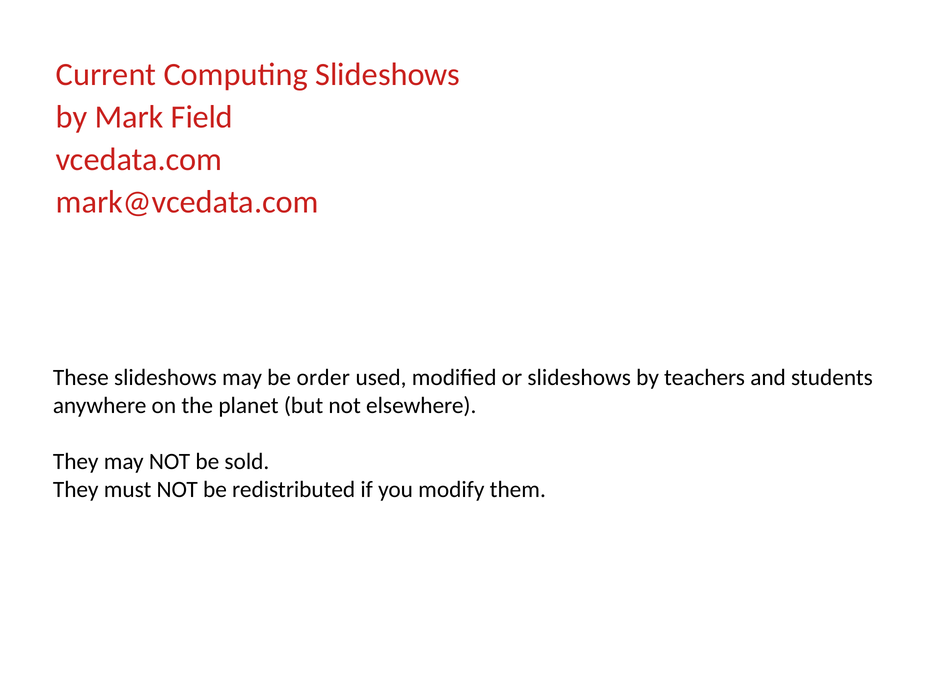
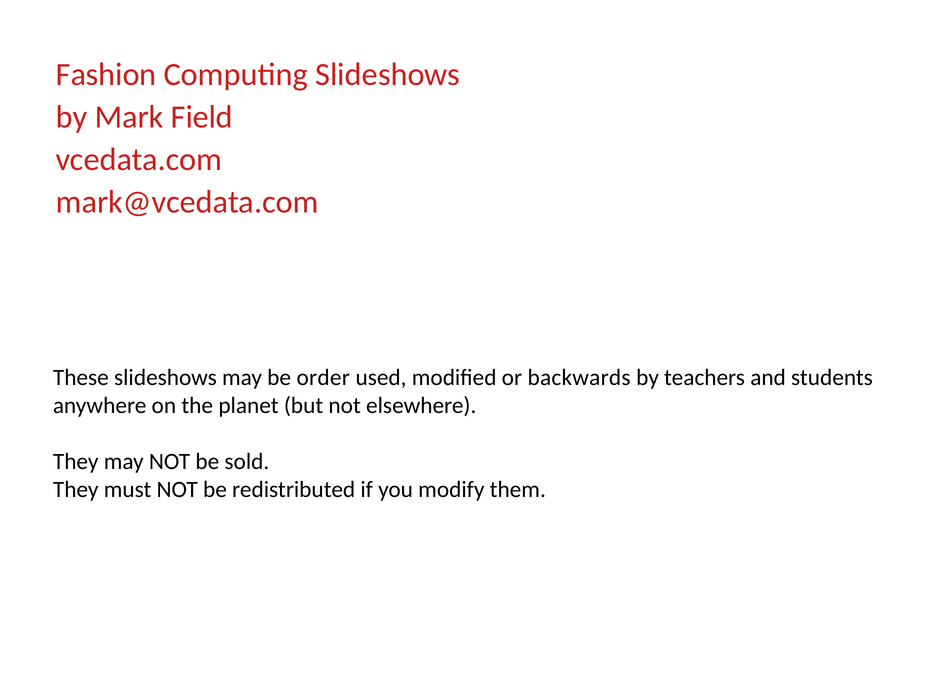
Current: Current -> Fashion (106, 75)
or slideshows: slideshows -> backwards (579, 377)
